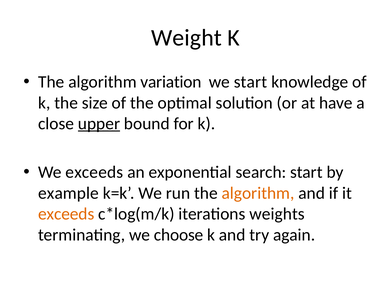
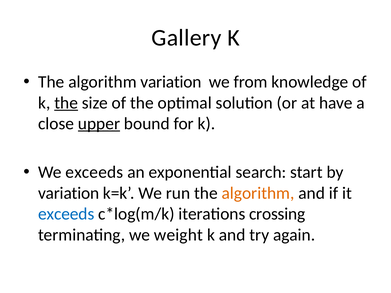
Weight: Weight -> Gallery (186, 38)
we start: start -> from (251, 82)
the underline: none -> present (66, 103)
example: example -> variation (69, 193)
exceeds colour: orange -> blue (66, 214)
weights: weights -> crossing (277, 214)
choose: choose -> weight (178, 235)
